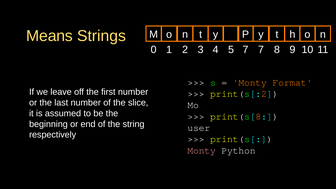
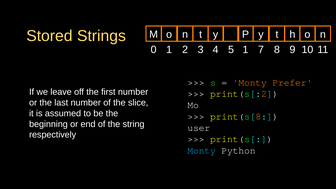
Means: Means -> Stored (49, 36)
5 7: 7 -> 1 (245, 50)
Format: Format -> Prefer (292, 82)
Monty colour: pink -> light blue (202, 150)
